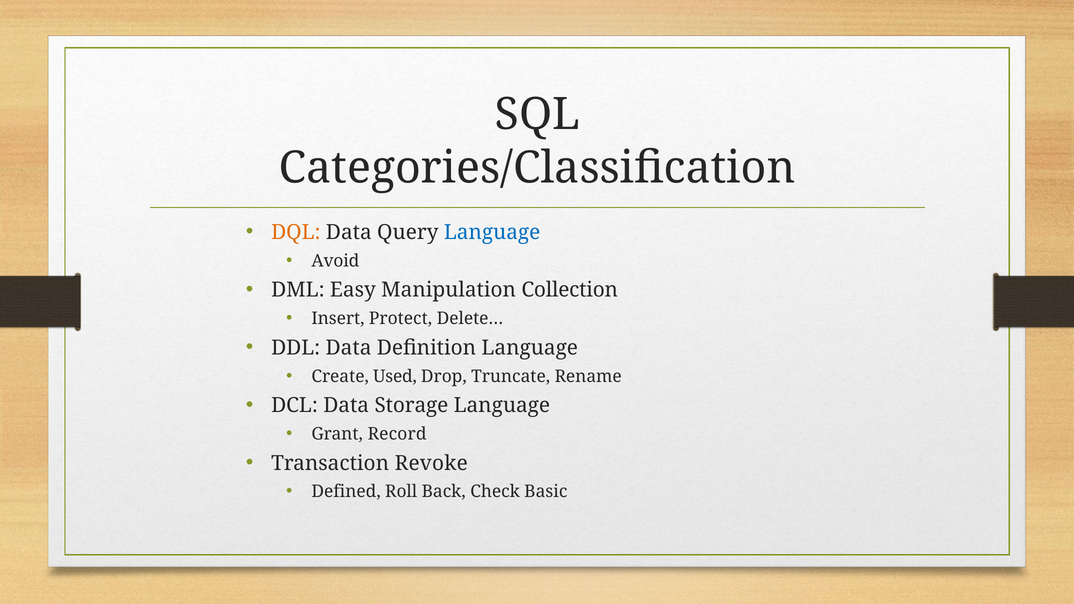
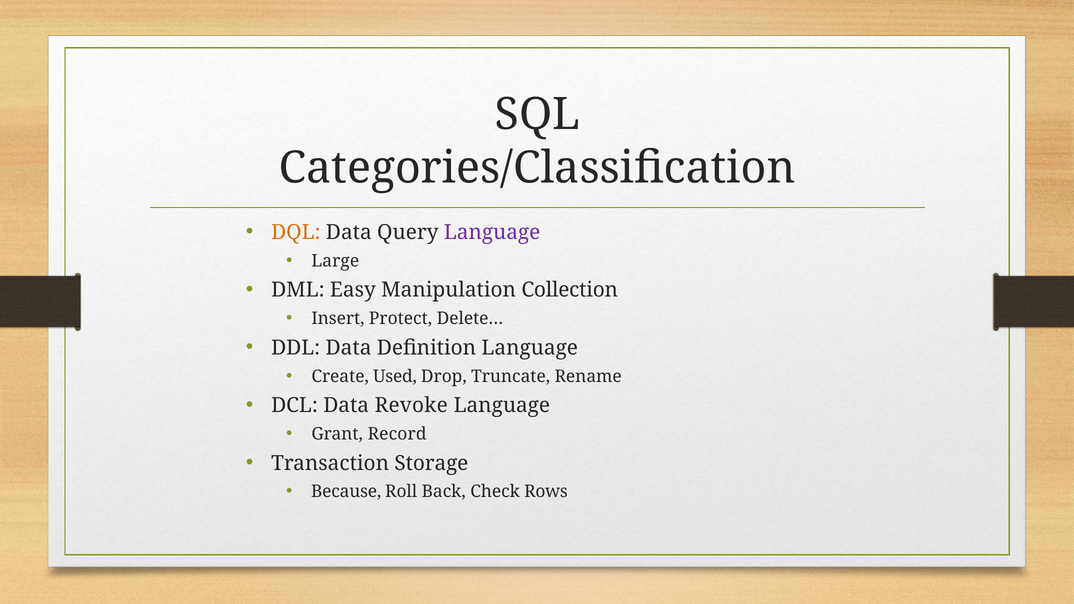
Language colour: blue -> purple (492, 232)
Avoid: Avoid -> Large (335, 261)
Storage: Storage -> Revoke (411, 406)
Revoke: Revoke -> Storage (431, 463)
Defined: Defined -> Because (346, 492)
Basic: Basic -> Rows (546, 492)
